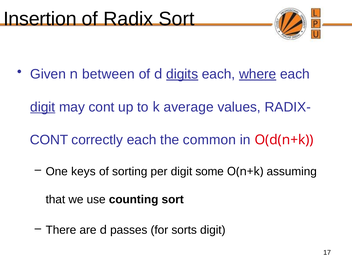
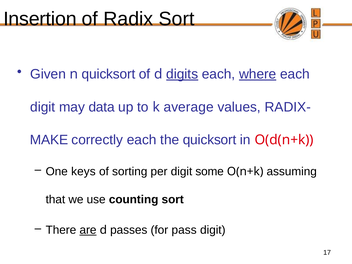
n between: between -> quicksort (109, 74)
digit underline: present -> none (43, 107)
may cont: cont -> data (102, 107)
CONT: CONT -> MAKE (49, 140)
the common: common -> quicksort (210, 140)
are underline: none -> present (88, 230)
sorts: sorts -> pass (184, 230)
